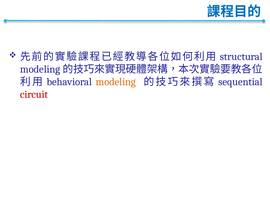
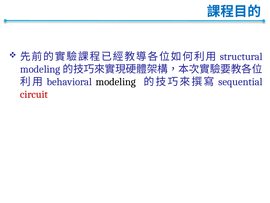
modeling colour: orange -> black (116, 82)
